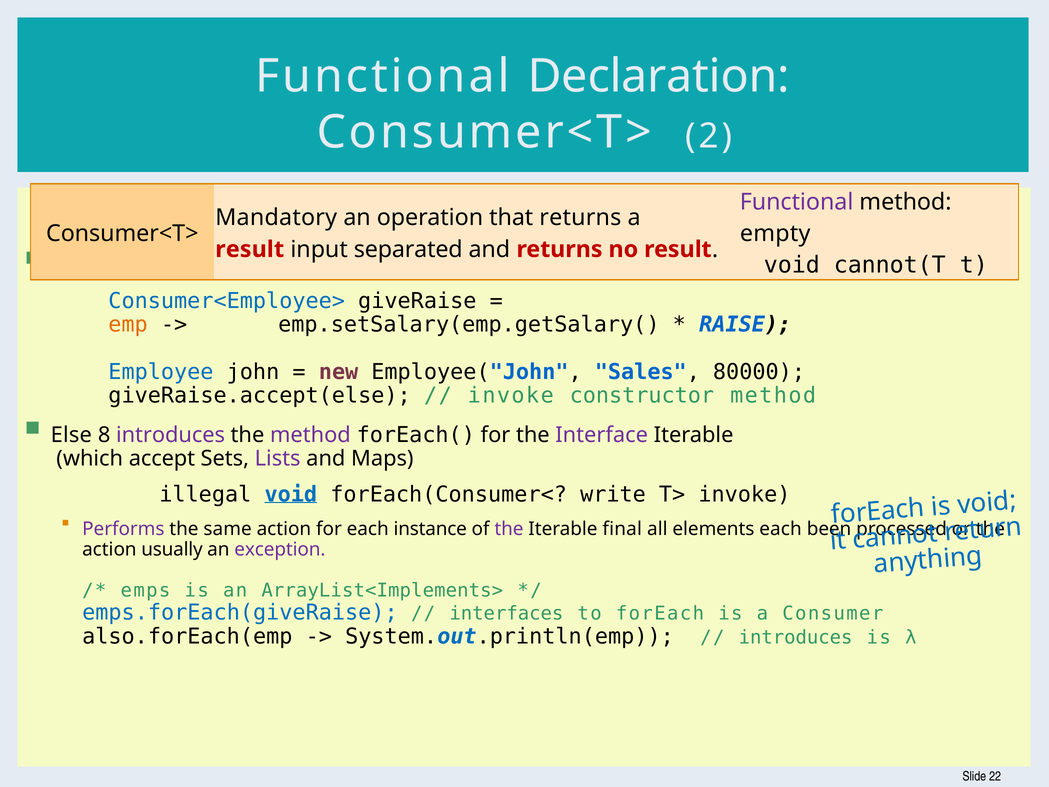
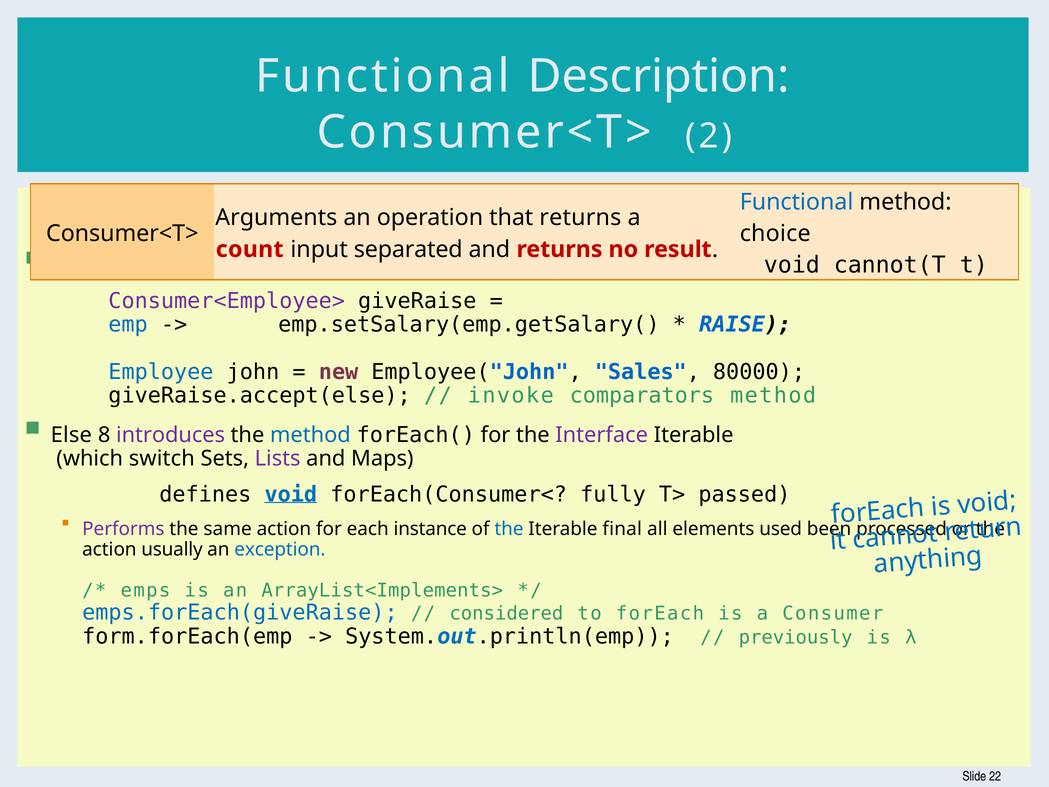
Declaration: Declaration -> Description (659, 77)
Functional colour: purple -> blue (797, 202)
Mandatory: Mandatory -> Arguments (276, 218)
empty: empty -> choice (775, 233)
result: result -> count (250, 249)
Consumer<Employee> colour: blue -> purple (227, 301)
emp colour: orange -> blue (128, 324)
constructor: constructor -> comparators (642, 395)
method colour: purple -> blue (310, 435)
accept: accept -> switch (162, 458)
illegal: illegal -> defines (205, 494)
write: write -> fully (613, 494)
T> invoke: invoke -> passed (744, 494)
the colour: purple -> blue (509, 529)
elements each: each -> used (781, 529)
exception colour: purple -> blue (280, 549)
interfaces: interfaces -> considered (506, 614)
also.forEach(emp: also.forEach(emp -> form.forEach(emp (187, 636)
introduces: introduces -> previously (796, 637)
